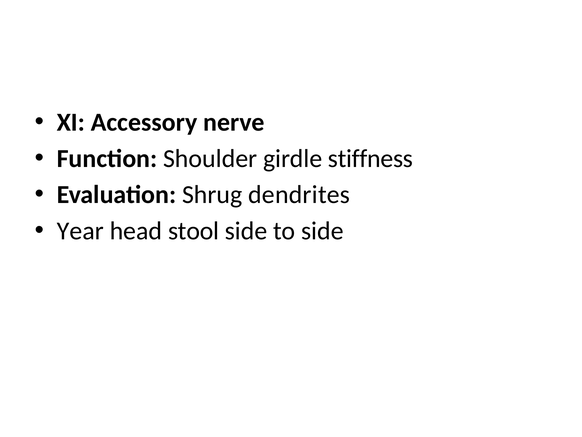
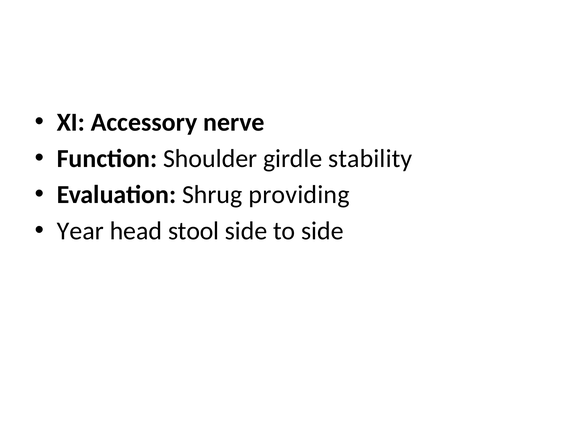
stiffness: stiffness -> stability (370, 158)
dendrites: dendrites -> providing (299, 195)
